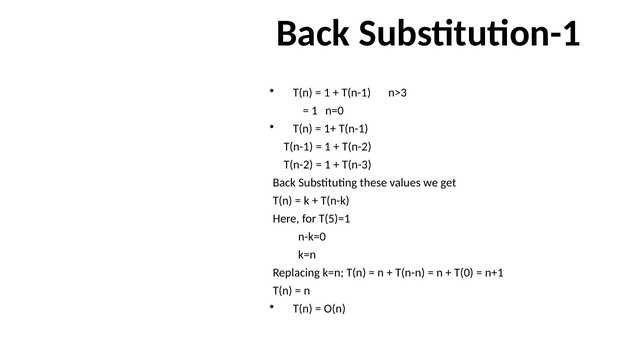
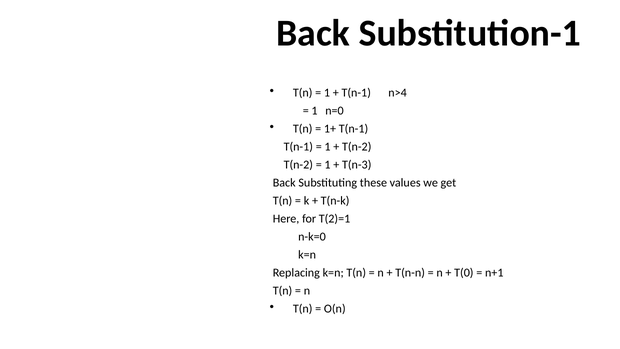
n>3: n>3 -> n>4 (398, 93)
T(5)=1: T(5)=1 -> T(2)=1 (335, 218)
